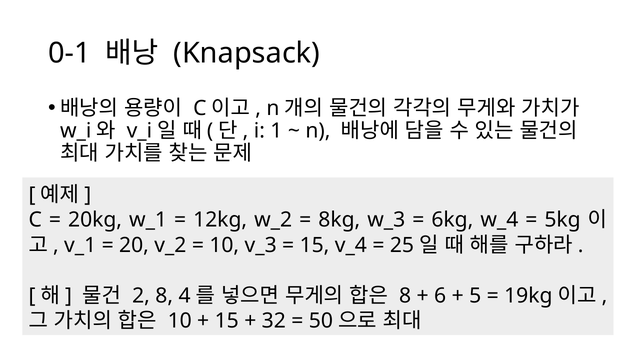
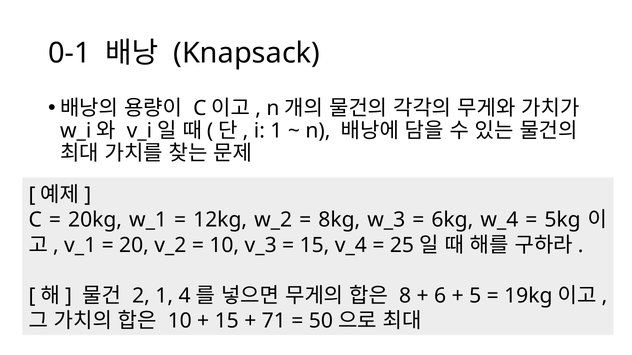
2 8: 8 -> 1 (164, 296)
32: 32 -> 71 (274, 321)
